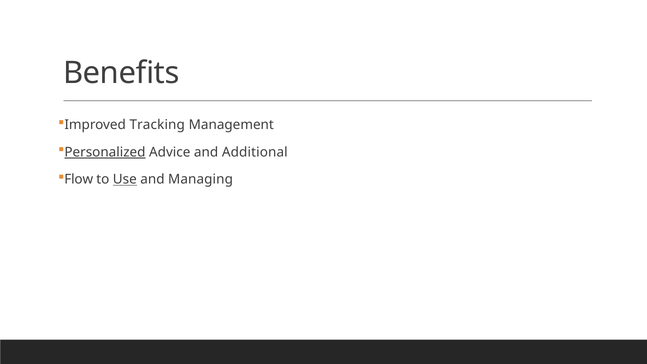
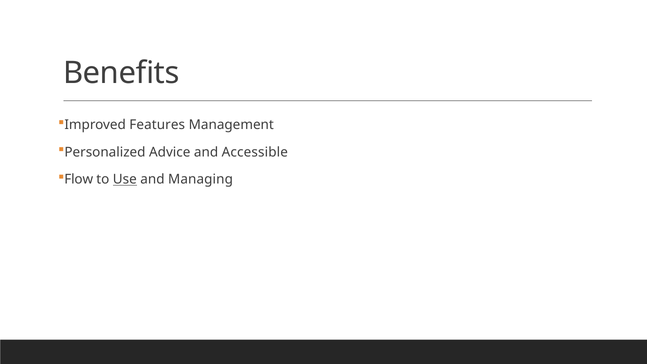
Tracking: Tracking -> Features (157, 125)
Personalized underline: present -> none (105, 152)
Additional: Additional -> Accessible (255, 152)
